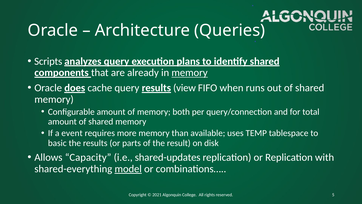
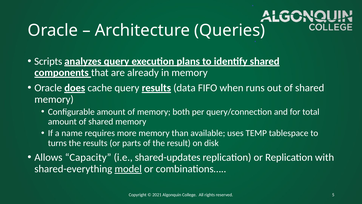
memory underline: present -> none (190, 73)
view: view -> data (184, 88)
event: event -> name (72, 133)
basic: basic -> turns (57, 143)
